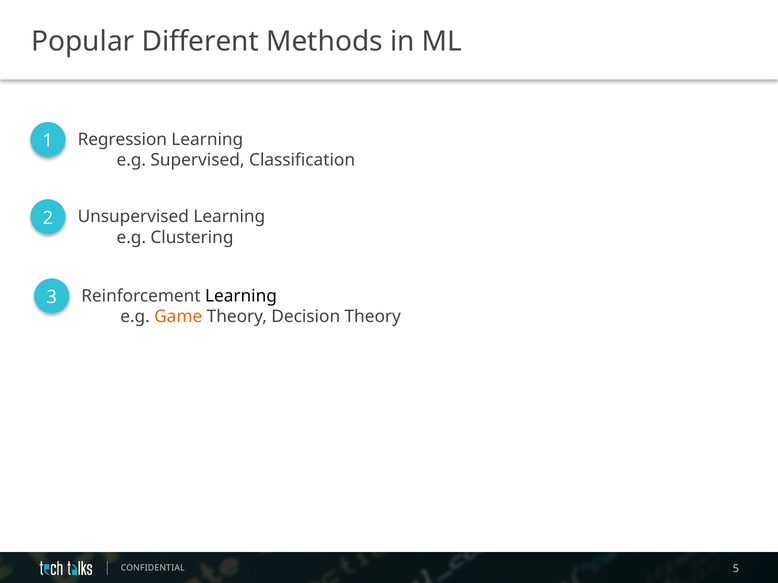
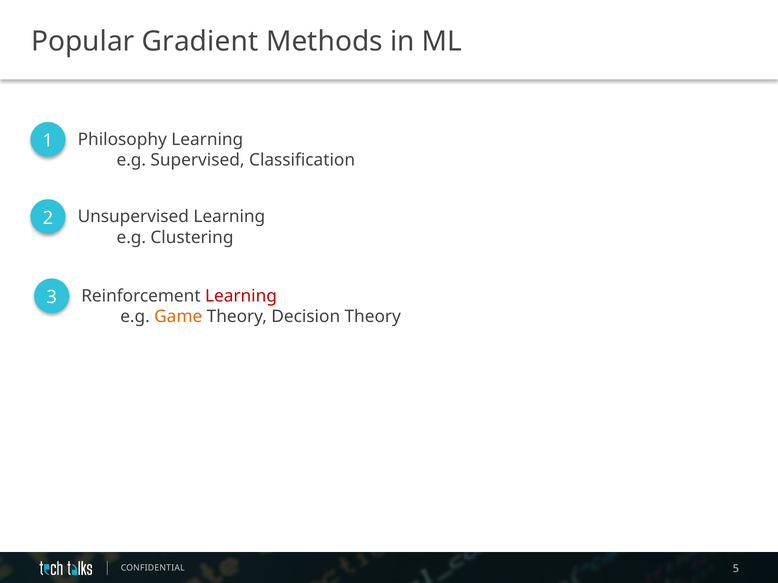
Different: Different -> Gradient (200, 42)
Regression: Regression -> Philosophy (122, 140)
Learning colour: black -> red (241, 296)
